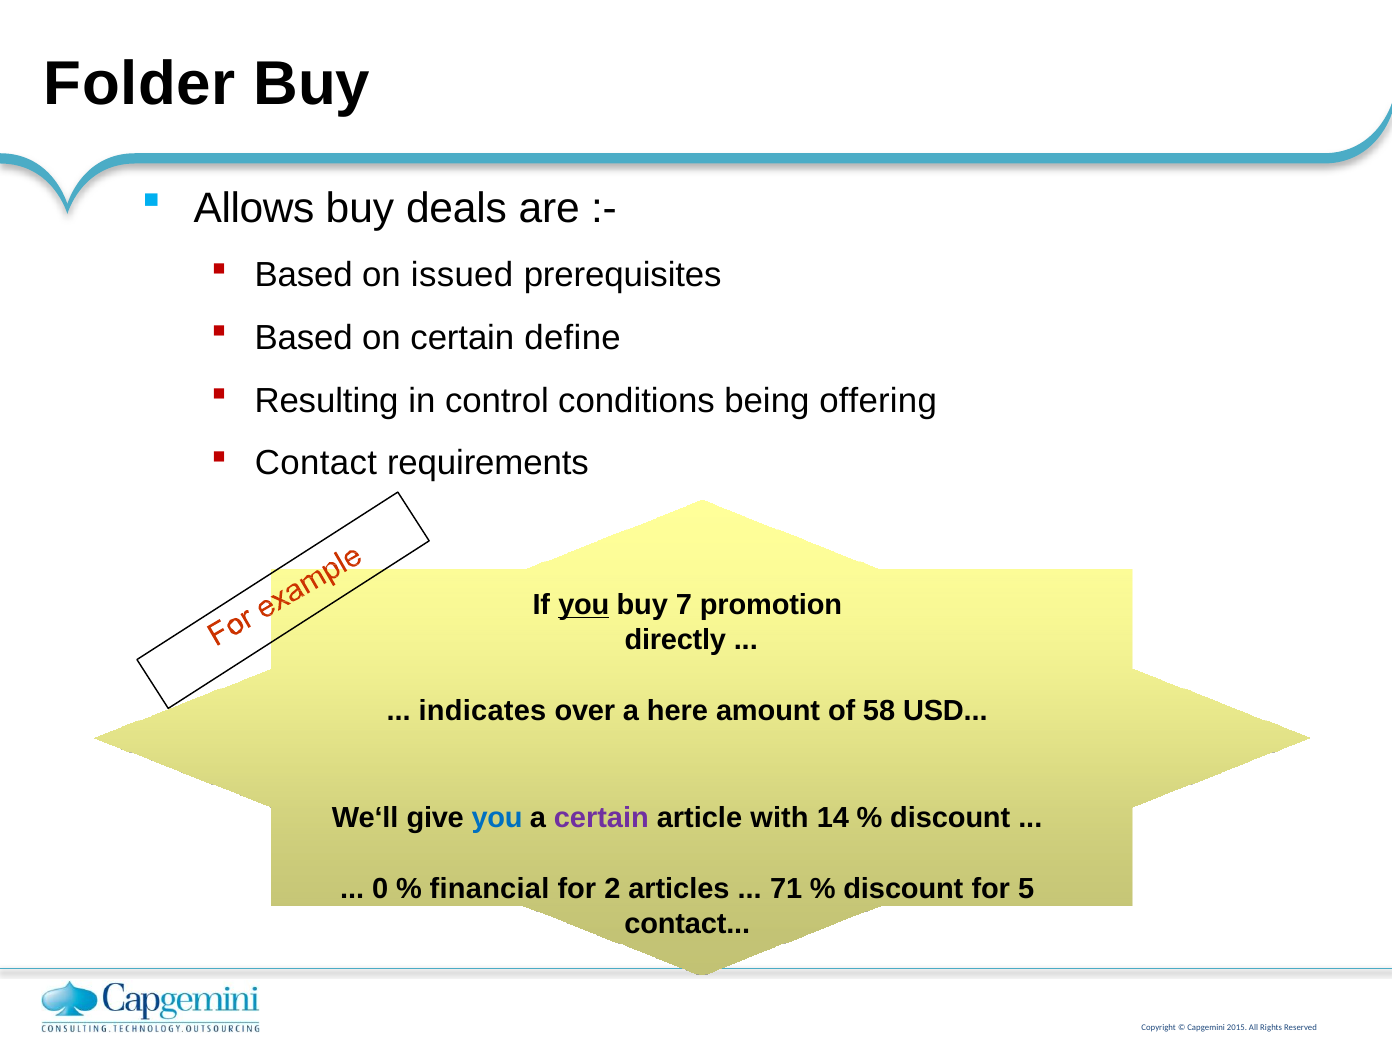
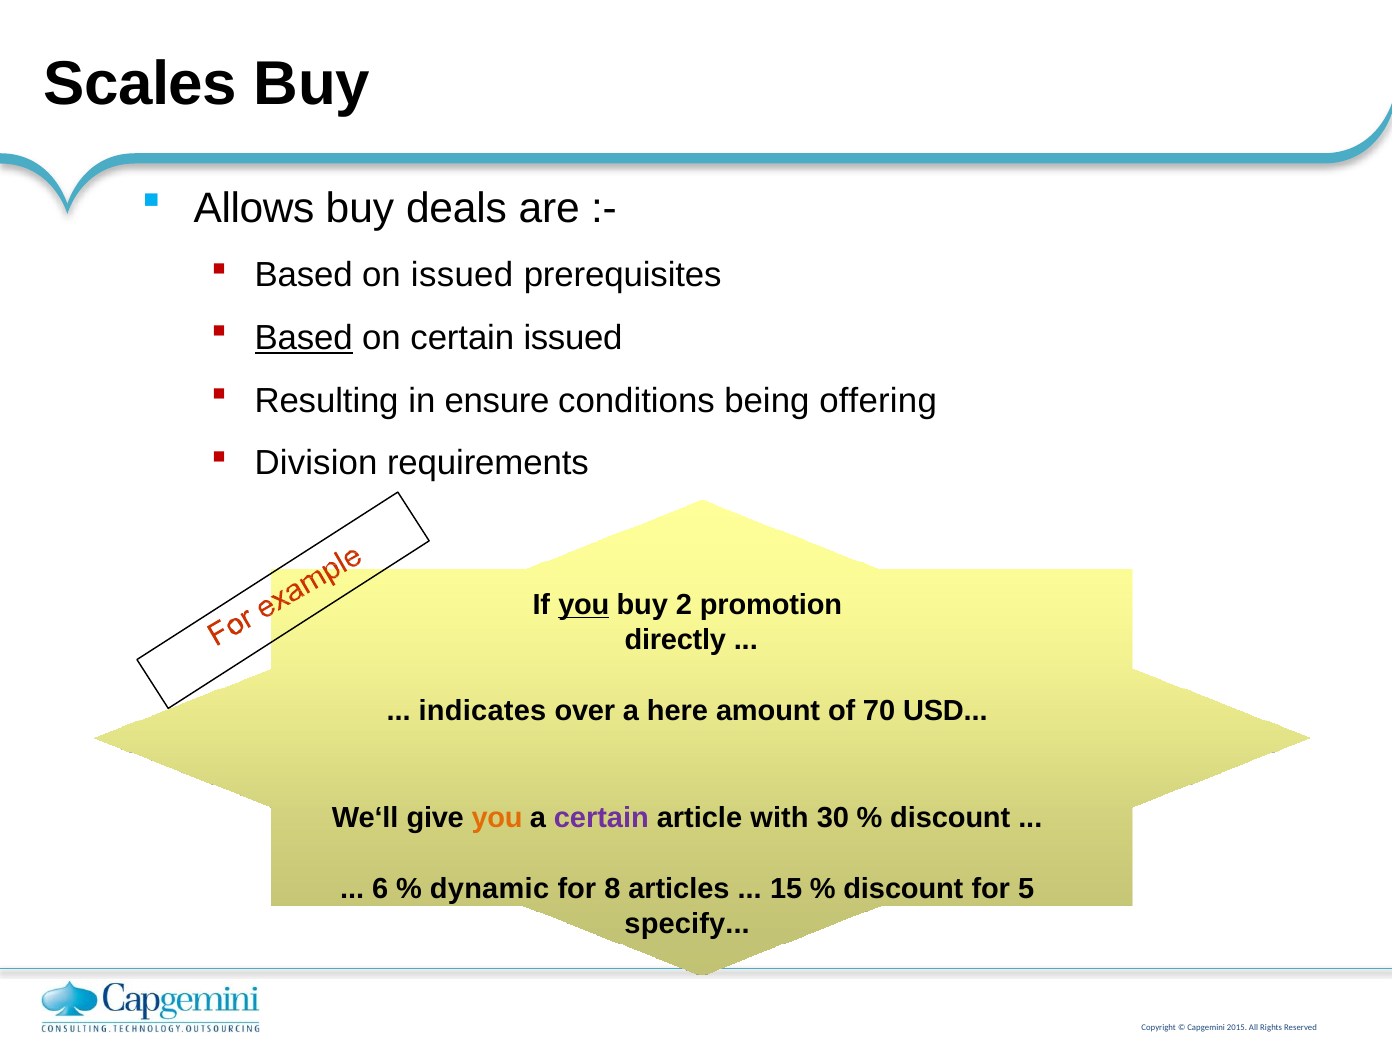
Folder: Folder -> Scales (140, 84)
Based underline: none -> present (304, 338)
certain define: define -> issued (573, 338)
control: control -> ensure (497, 401)
Contact: Contact -> Division (316, 463)
7: 7 -> 2 (684, 605)
58: 58 -> 70 (879, 711)
you colour: blue -> orange (497, 818)
14: 14 -> 30 (833, 818)
0: 0 -> 6 (380, 889)
financial: financial -> dynamic (490, 889)
2: 2 -> 8 (612, 889)
71: 71 -> 15 (786, 889)
contact: contact -> specify (687, 924)
